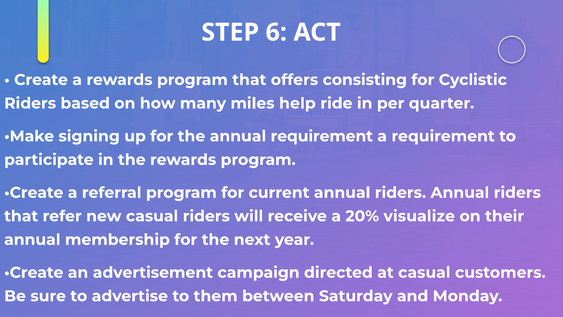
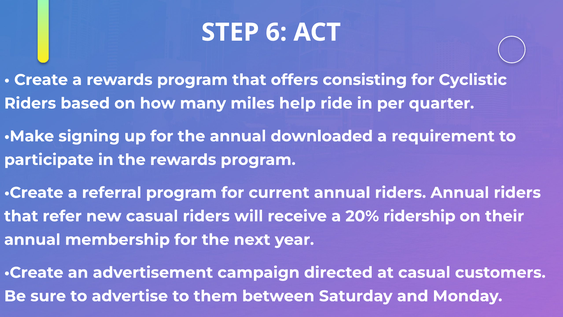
annual requirement: requirement -> downloaded (322, 136)
visualize: visualize -> ridership (419, 216)
